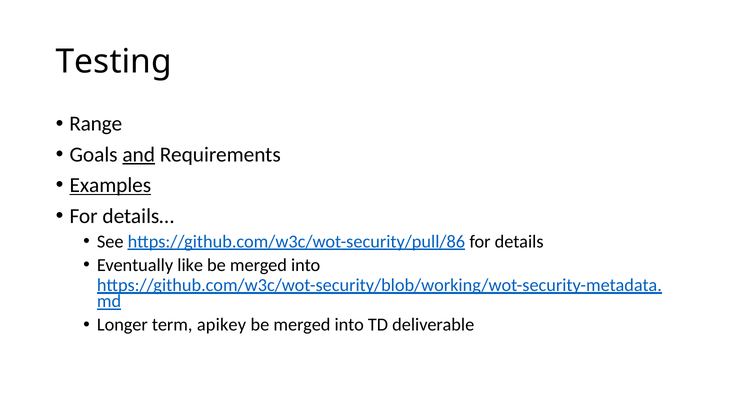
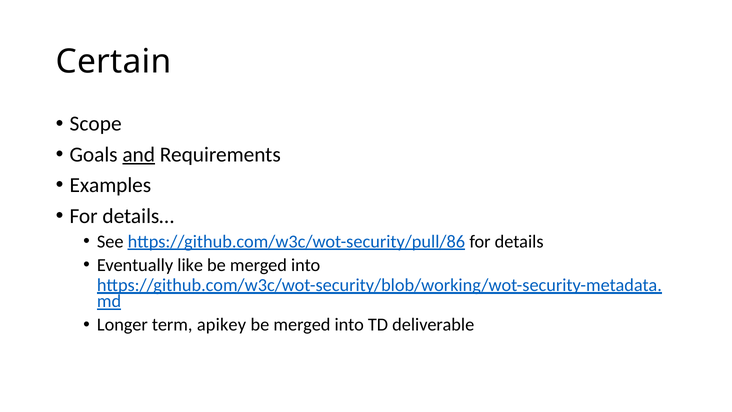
Testing: Testing -> Certain (114, 61)
Range: Range -> Scope (96, 124)
Examples underline: present -> none (110, 185)
